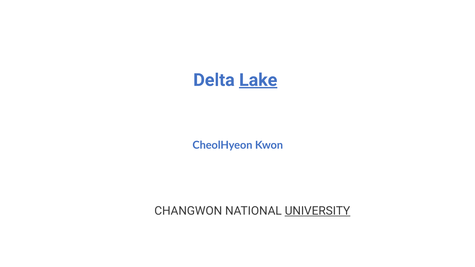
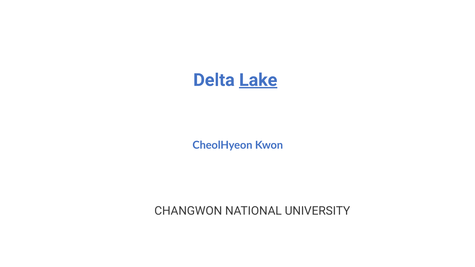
UNIVERSITY underline: present -> none (317, 211)
